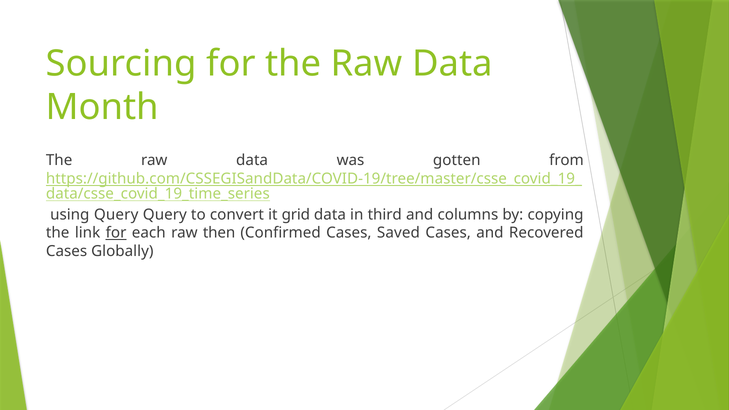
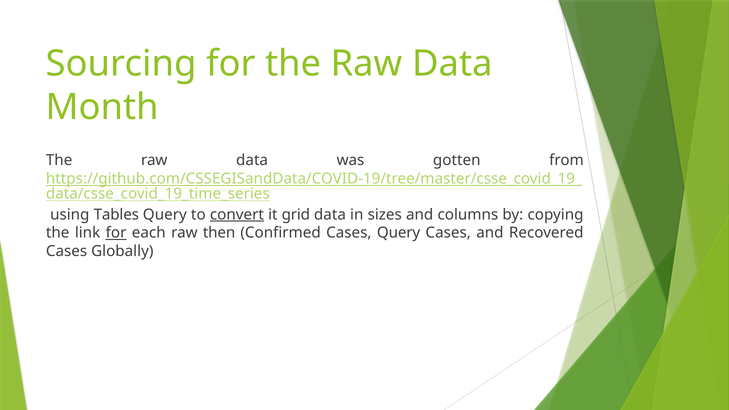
using Query: Query -> Tables (116, 215)
convert underline: none -> present (237, 215)
third: third -> sizes (385, 215)
Cases Saved: Saved -> Query (399, 233)
